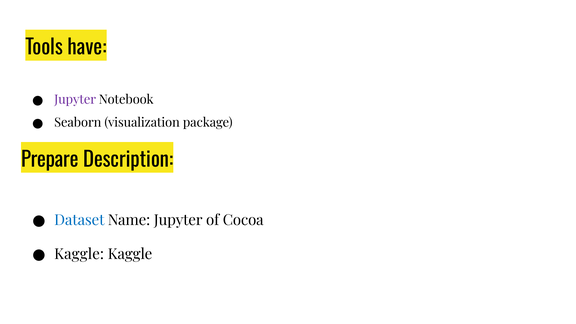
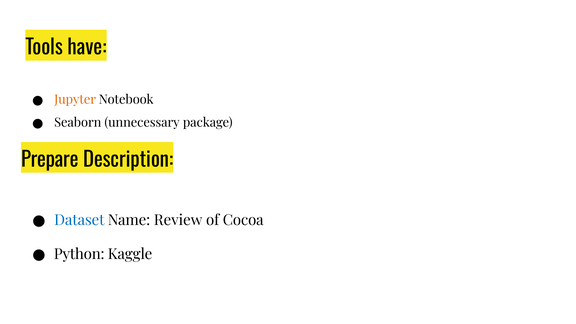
Jupyter colour: purple -> orange (75, 100)
visualization: visualization -> unnecessary (142, 123)
Name Jupyter: Jupyter -> Review (178, 220)
Kaggle: Kaggle -> Python (79, 254)
